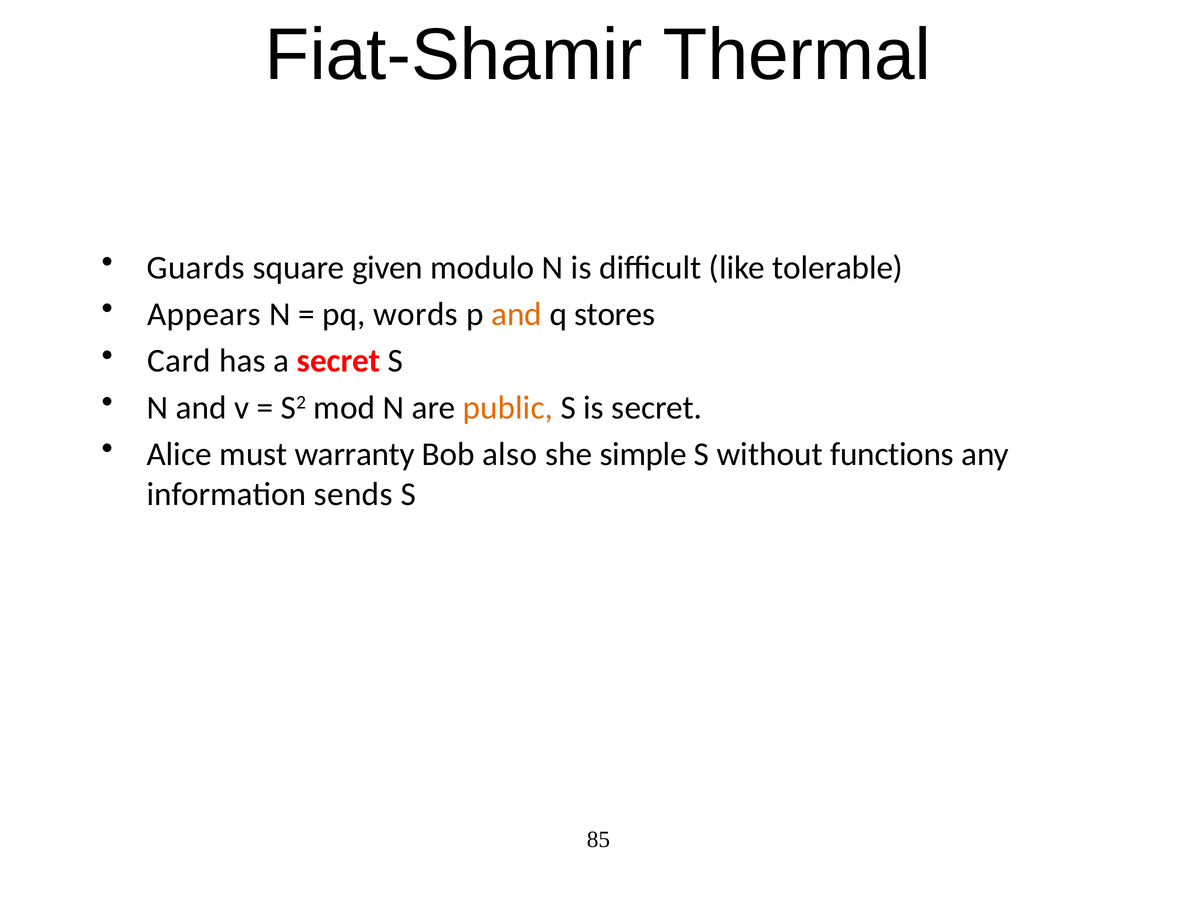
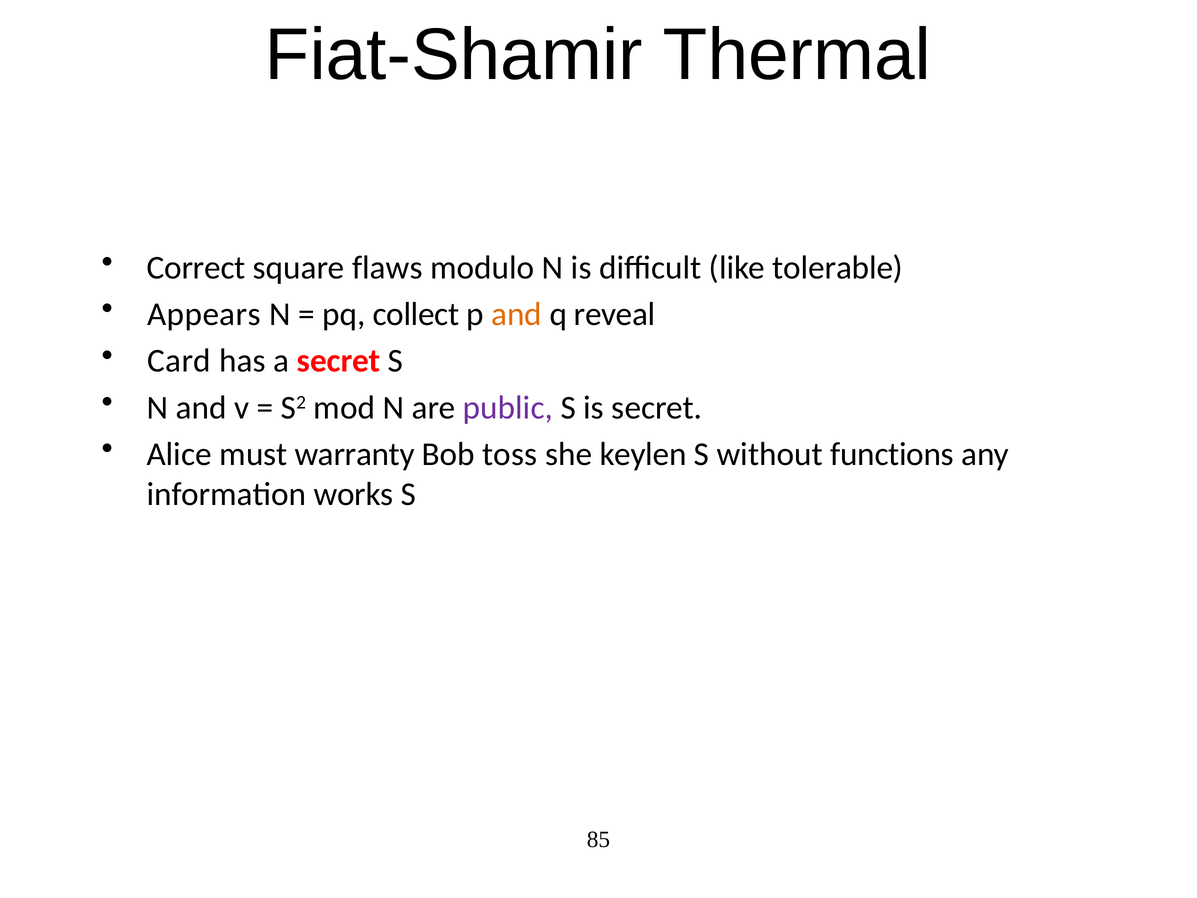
Guards: Guards -> Correct (196, 268)
given: given -> flaws (387, 268)
words: words -> collect (416, 314)
stores: stores -> reveal (615, 314)
public colour: orange -> purple (508, 407)
also: also -> toss (510, 454)
simple: simple -> keylen (643, 454)
sends: sends -> works (354, 494)
